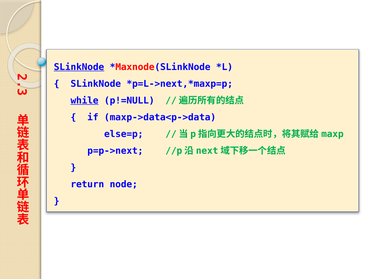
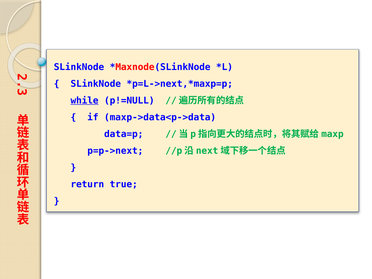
SLinkNode underline: present -> none (79, 67)
else=p: else=p -> data=p (124, 134)
node: node -> true (124, 184)
